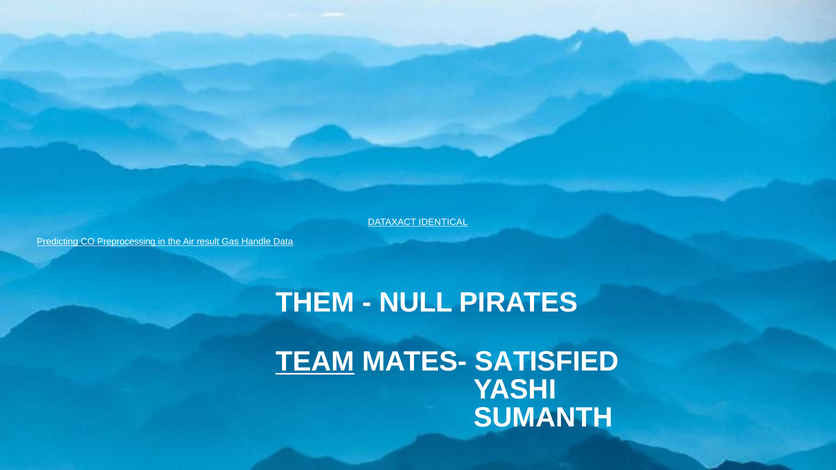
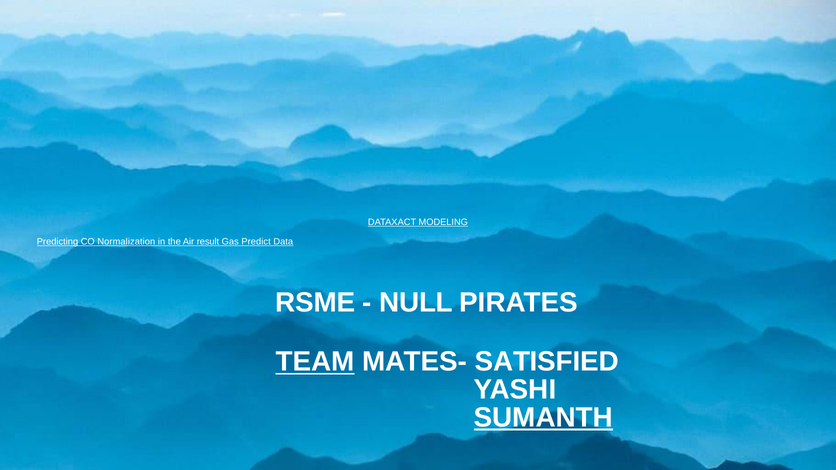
IDENTICAL: IDENTICAL -> MODELING (443, 222)
Preprocessing: Preprocessing -> Normalization (126, 242)
Handle: Handle -> Predict (256, 242)
THEM: THEM -> RSME (315, 303)
SUMANTH underline: none -> present (543, 418)
